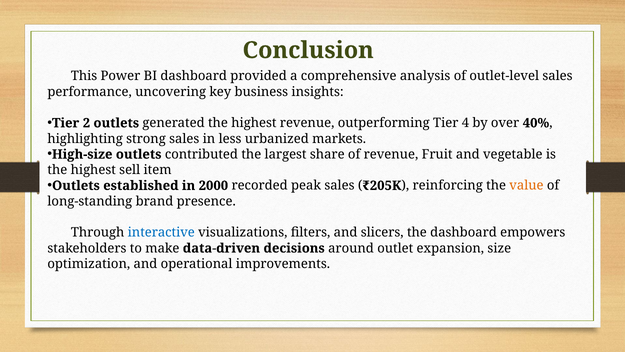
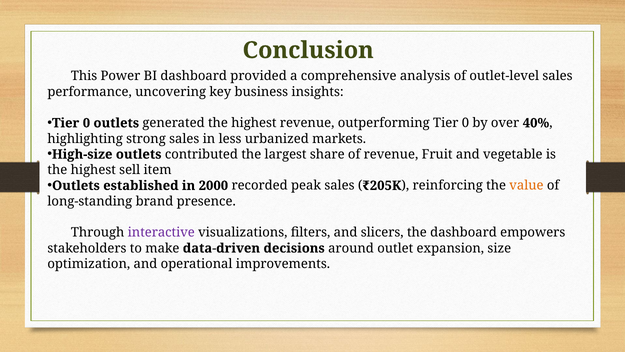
2: 2 -> 0 (86, 123)
outperforming Tier 4: 4 -> 0 (465, 123)
interactive colour: blue -> purple (161, 232)
